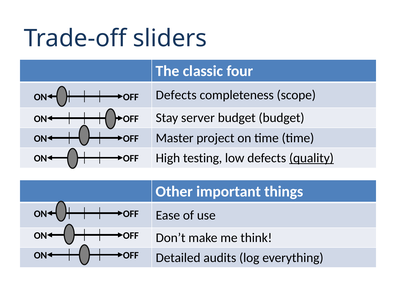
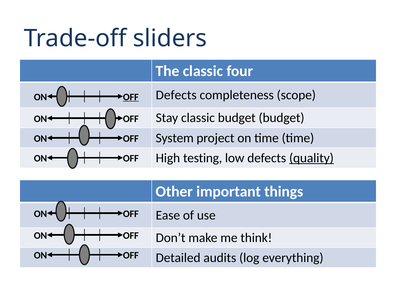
OFF underline: none -> present (131, 97)
Stay server: server -> classic (198, 118)
Master: Master -> System (175, 138)
